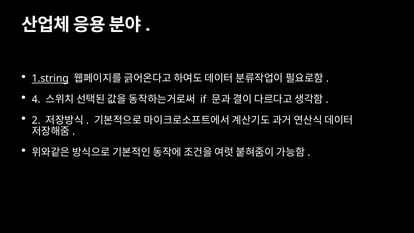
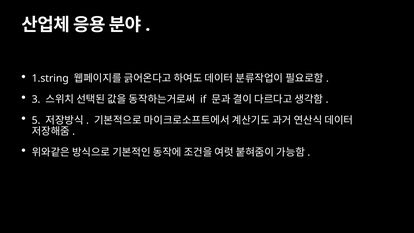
1.string underline: present -> none (50, 79)
4: 4 -> 3 (36, 99)
2: 2 -> 5 (36, 120)
